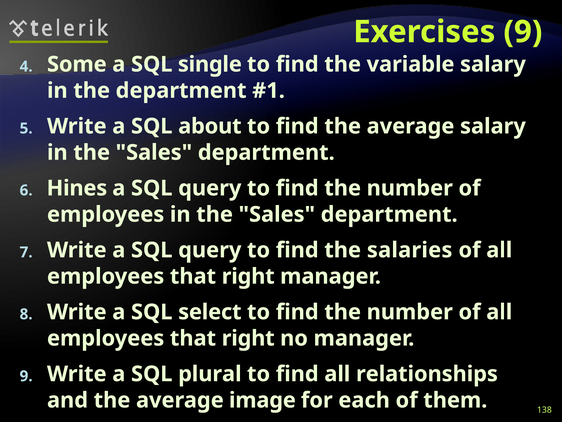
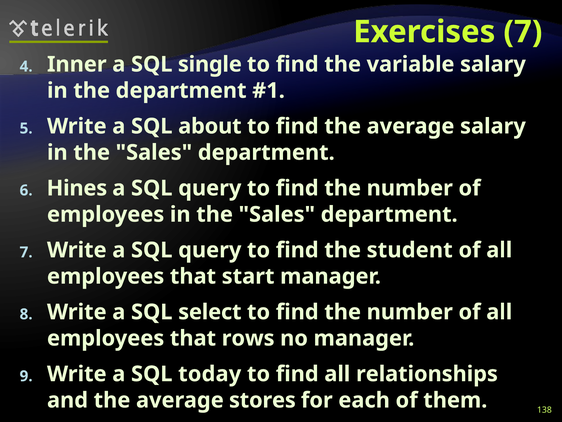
Exercises 9: 9 -> 7 (523, 32)
Some: Some -> Inner (77, 64)
salaries: salaries -> student (410, 250)
right: right -> start (248, 276)
right: right -> rows (248, 338)
plural: plural -> today (210, 374)
image: image -> stores (262, 400)
